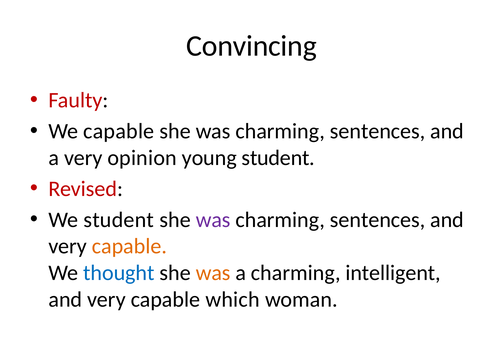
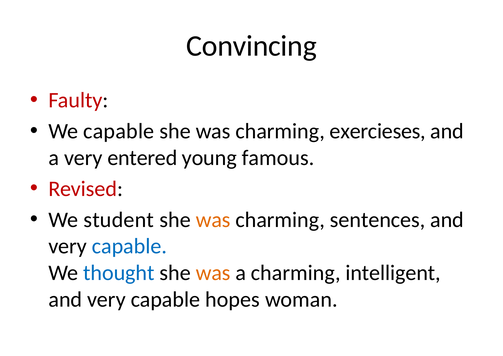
sentences: sentences -> exercieses (378, 131)
opinion: opinion -> entered (142, 158)
young student: student -> famous (278, 158)
was colour: purple -> orange (213, 220)
capable colour: orange -> blue (129, 246)
which: which -> hopes (233, 299)
